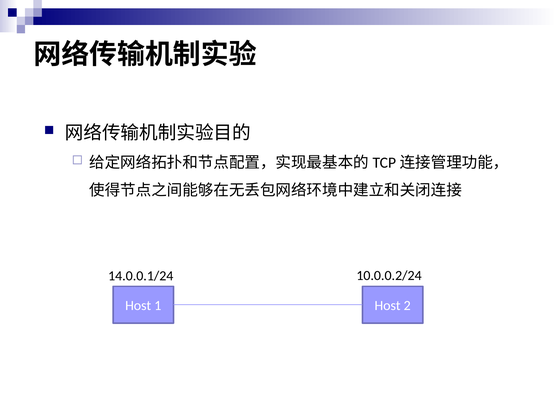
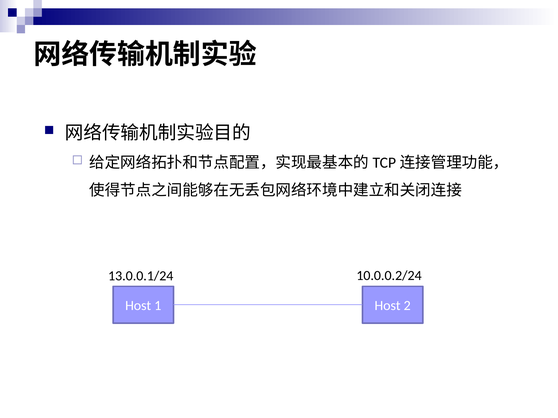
14.0.0.1/24: 14.0.0.1/24 -> 13.0.0.1/24 (141, 276)
